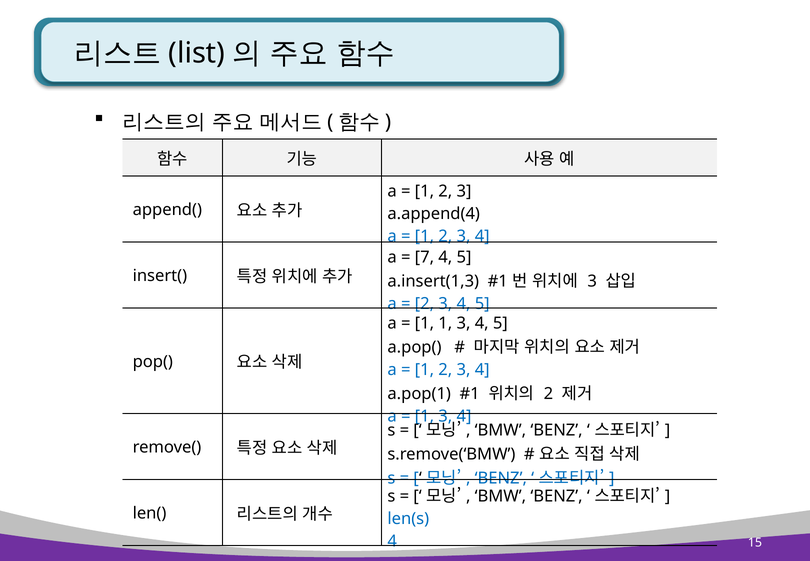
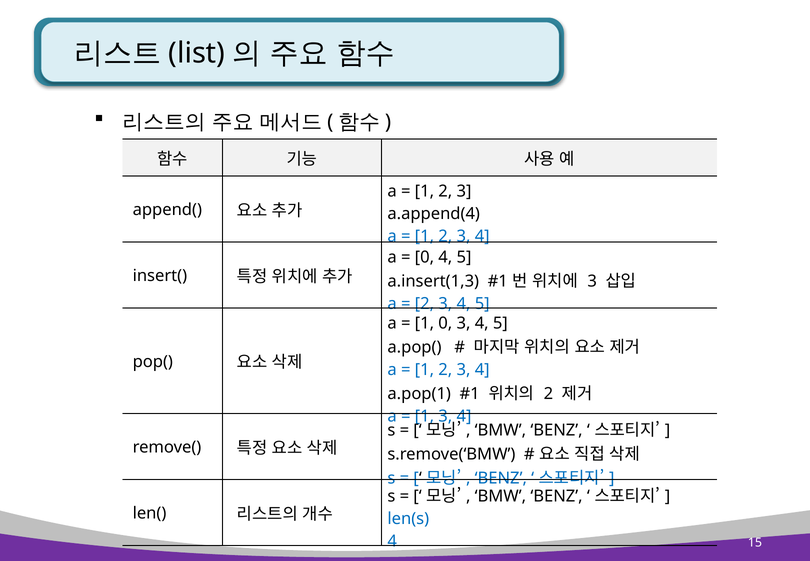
7: 7 -> 0 (424, 257)
1 1: 1 -> 0 (445, 323)
